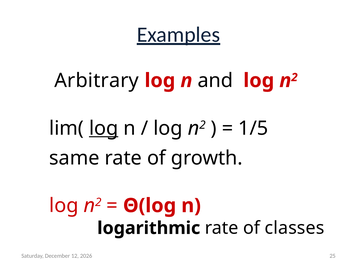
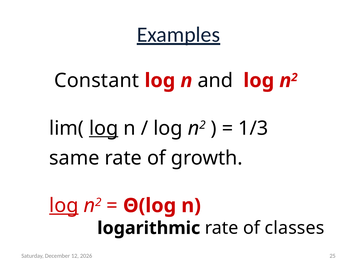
Arbitrary: Arbitrary -> Constant (97, 80)
1/5: 1/5 -> 1/3 (253, 128)
log underline: none -> present (64, 205)
